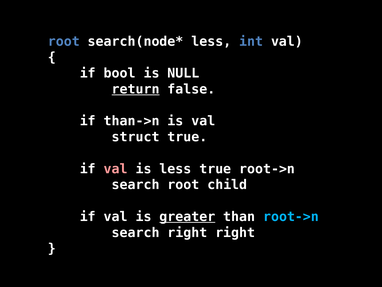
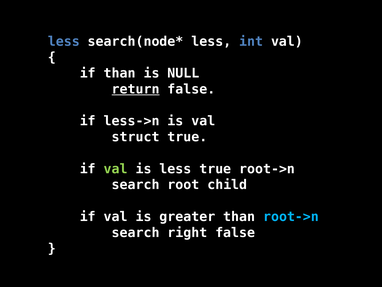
root: root -> less (64, 41)
if bool: bool -> than (120, 73)
than->n: than->n -> less->n (132, 121)
val colour: pink -> light green (116, 169)
greater underline: present -> none (187, 216)
right right: right -> false (235, 232)
